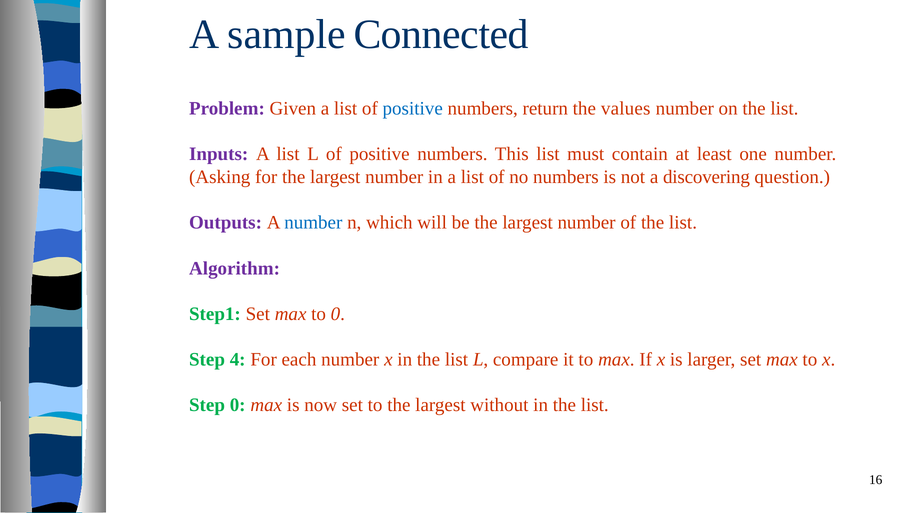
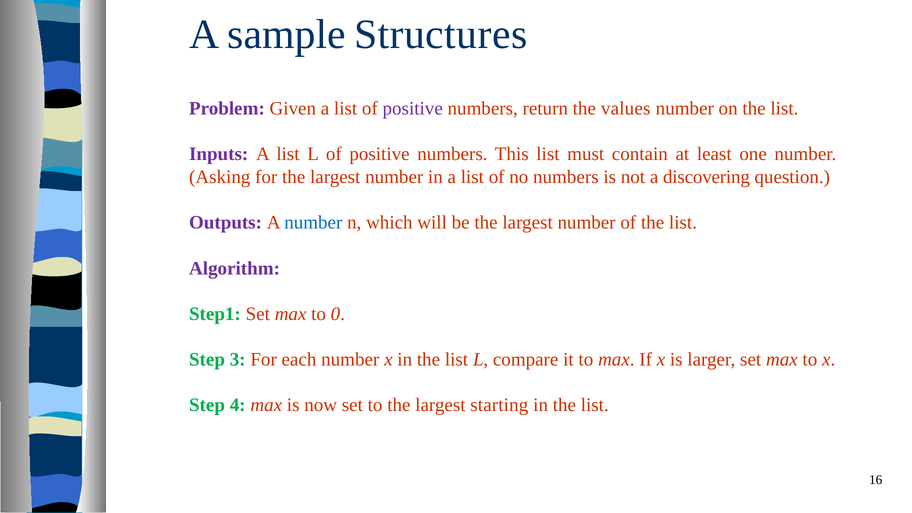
Connected: Connected -> Structures (441, 35)
positive colour: blue -> purple (413, 109)
4: 4 -> 3 (238, 359)
Step 0: 0 -> 4 (238, 405)
without: without -> starting (499, 405)
